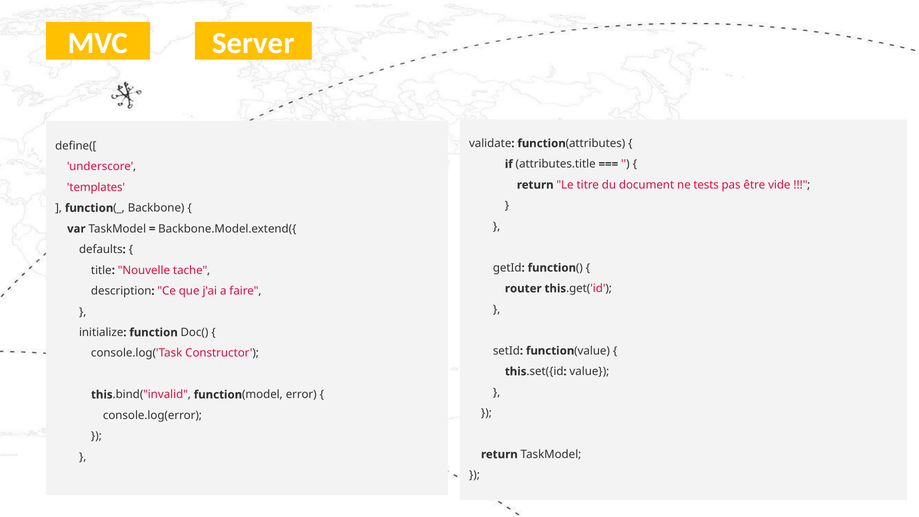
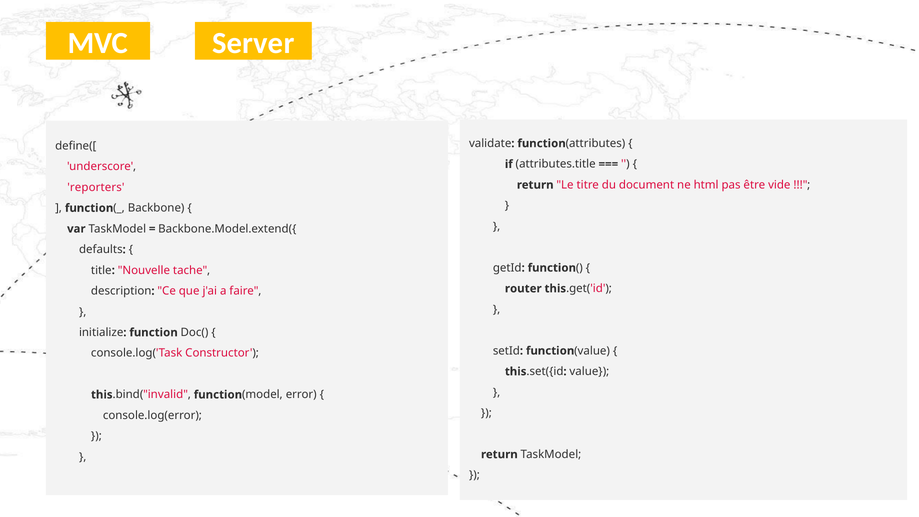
tests: tests -> html (706, 185)
templates: templates -> reporters (96, 187)
